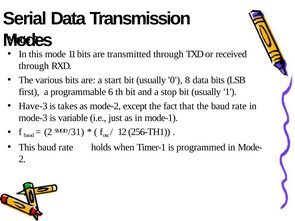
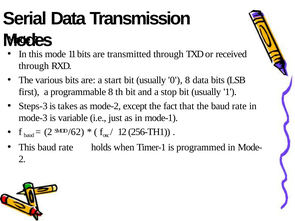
programmable 6: 6 -> 8 (111, 92)
Have-3: Have-3 -> Steps-3 (33, 106)
/31: /31 -> /62 (76, 132)
